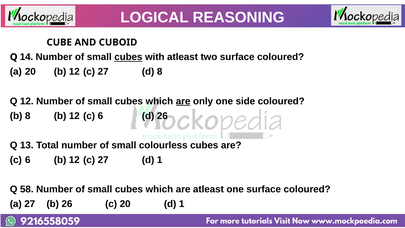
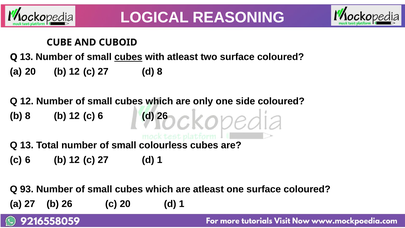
14: 14 -> 13 (27, 57)
are underline: present -> none (183, 101)
58: 58 -> 93 (27, 189)
